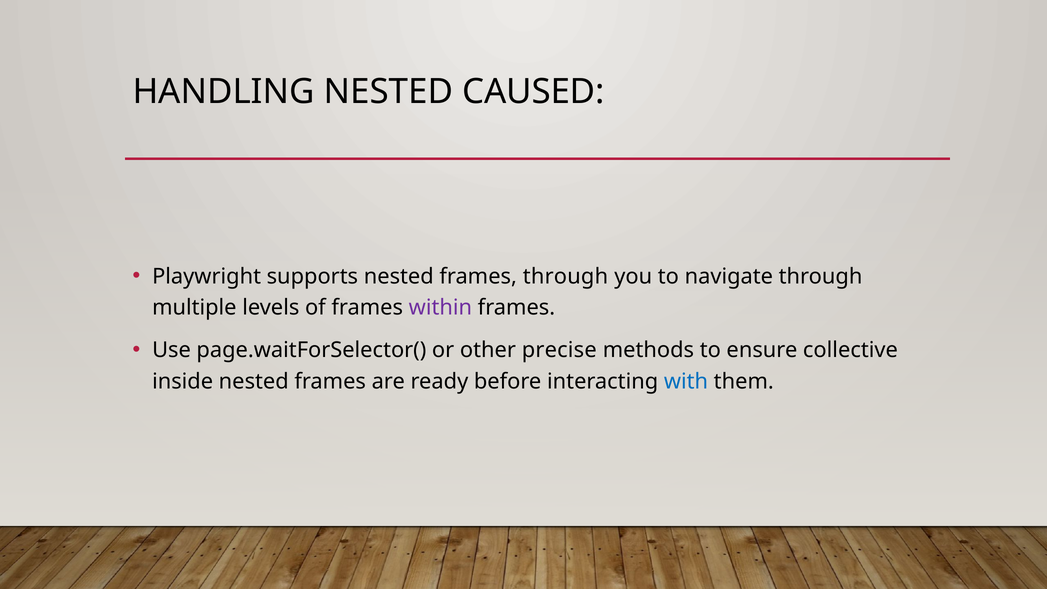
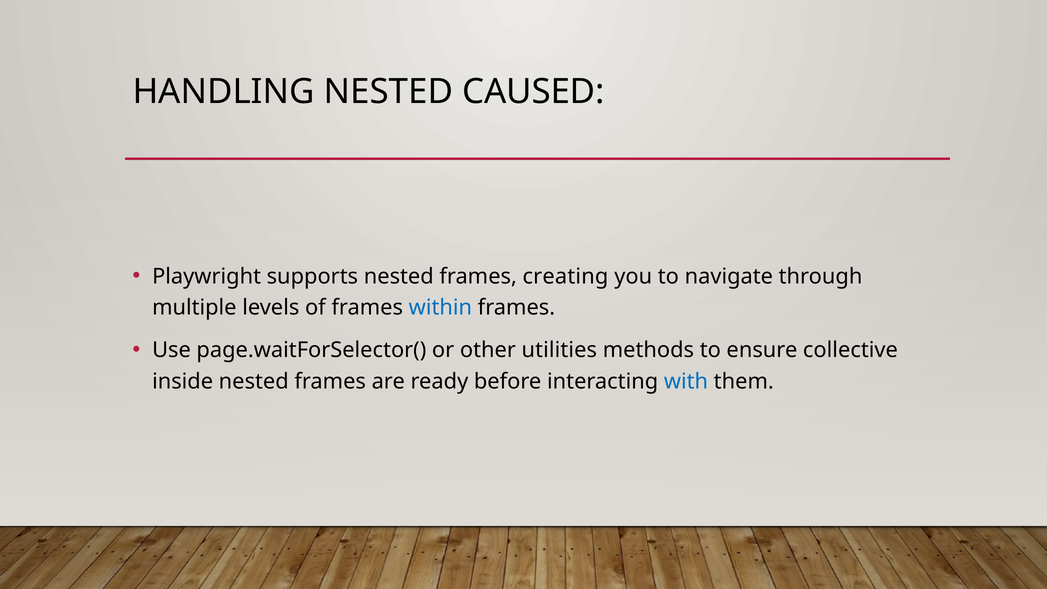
frames through: through -> creating (565, 276)
within colour: purple -> blue (440, 308)
precise: precise -> utilities (559, 350)
